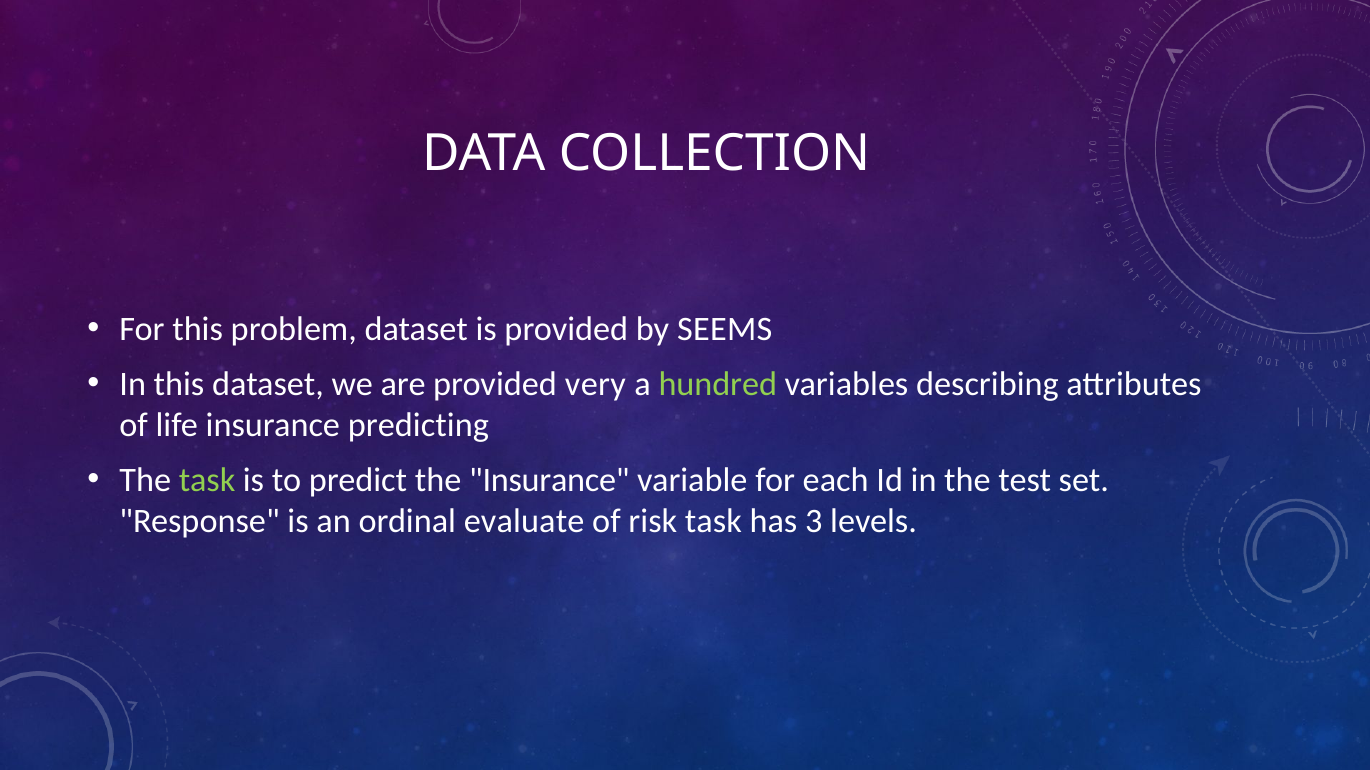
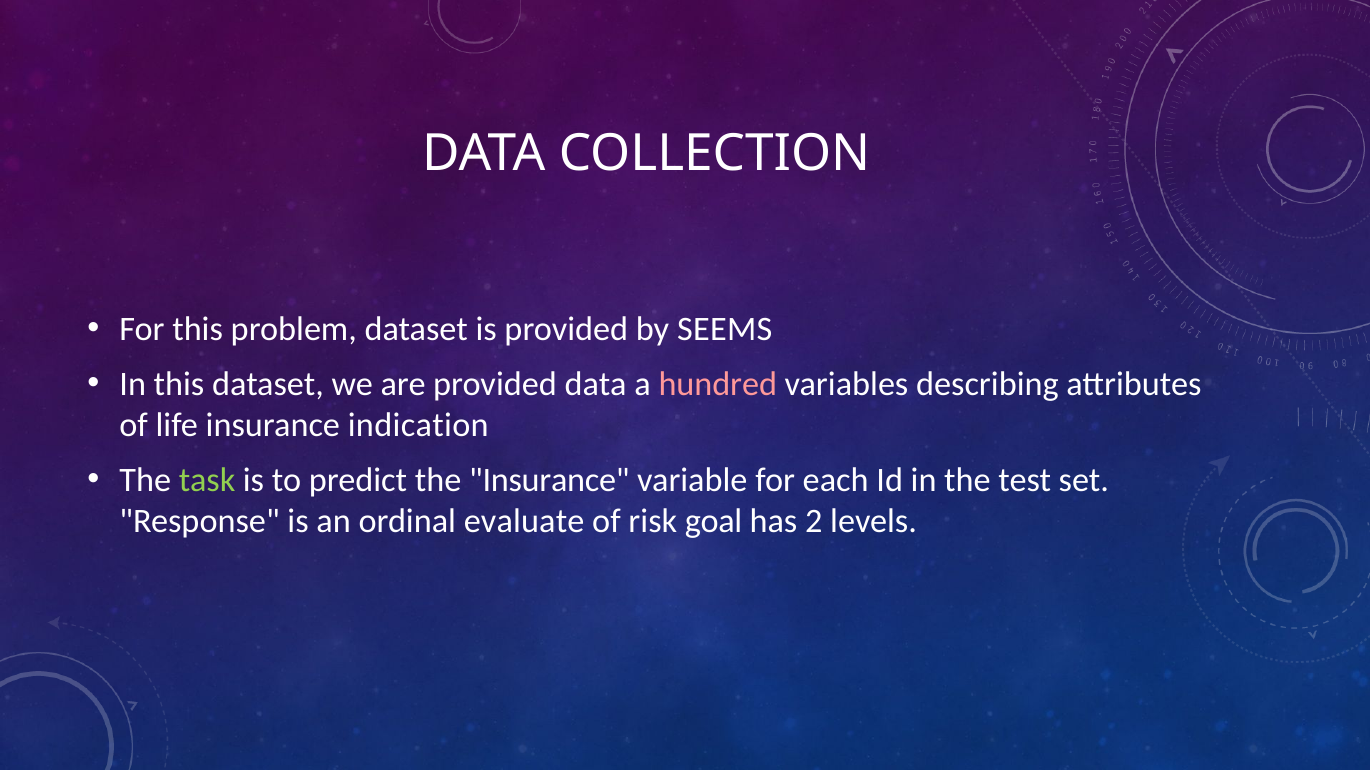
provided very: very -> data (596, 384)
hundred colour: light green -> pink (718, 384)
predicting: predicting -> indication (418, 426)
risk task: task -> goal (714, 522)
3: 3 -> 2 (814, 522)
